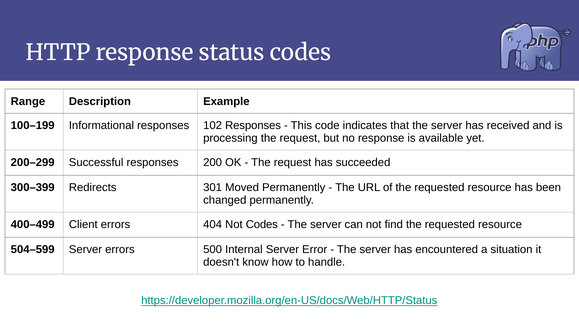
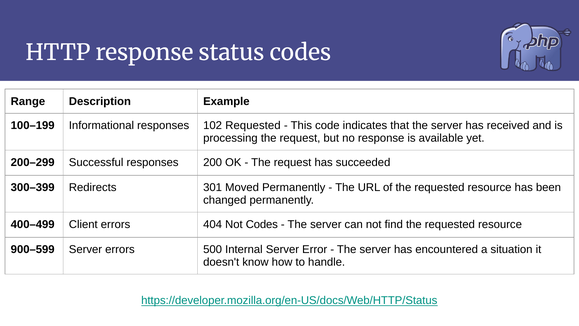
102 Responses: Responses -> Requested (253, 125)
504–599: 504–599 -> 900–599 (33, 249)
